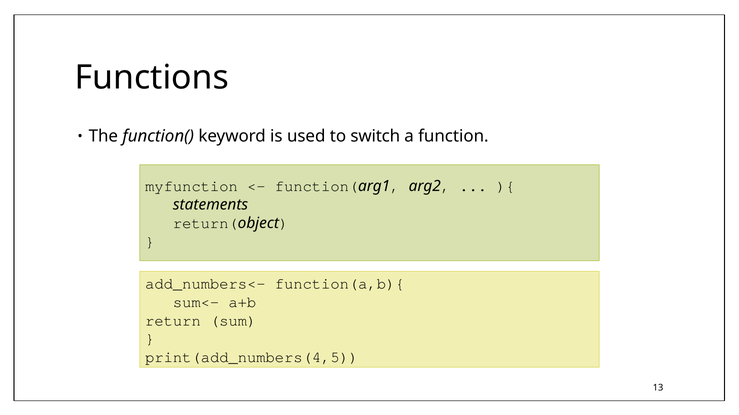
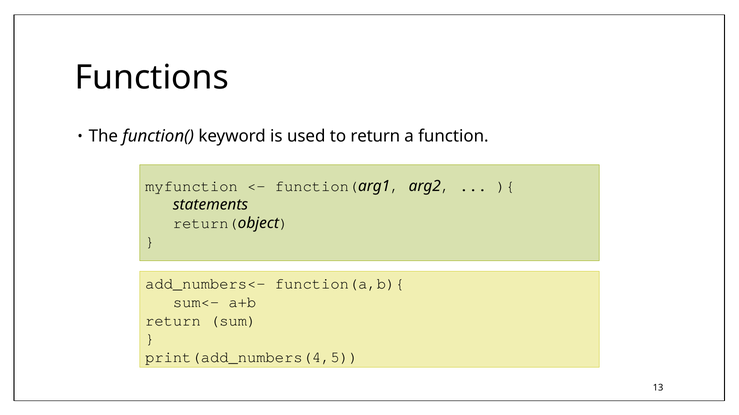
to switch: switch -> return (375, 137)
